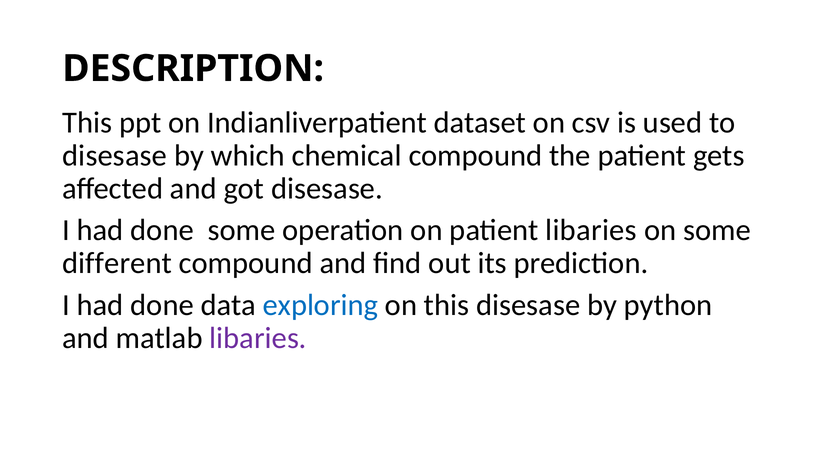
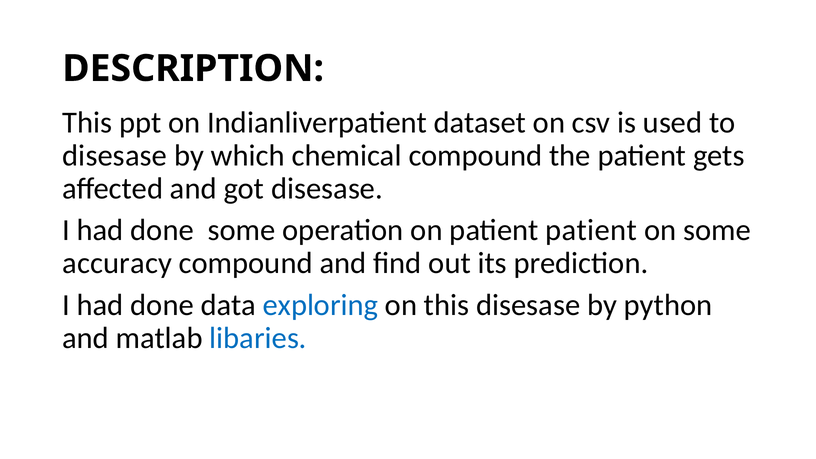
patient libaries: libaries -> patient (591, 230)
different: different -> accuracy (117, 263)
libaries colour: purple -> blue (258, 338)
